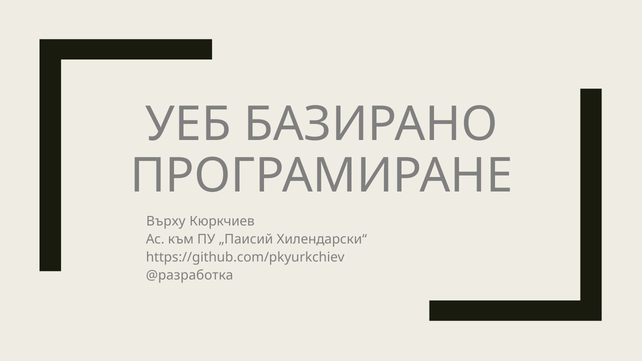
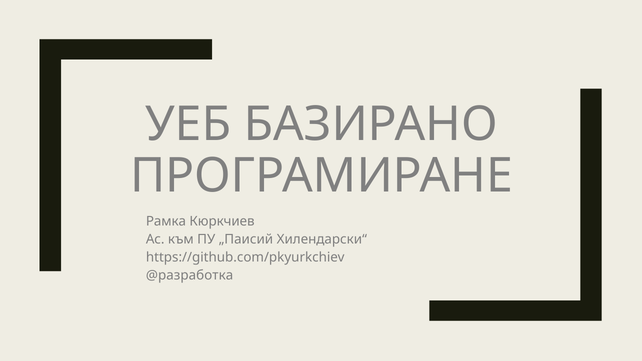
Върху: Върху -> Рамка (166, 222)
